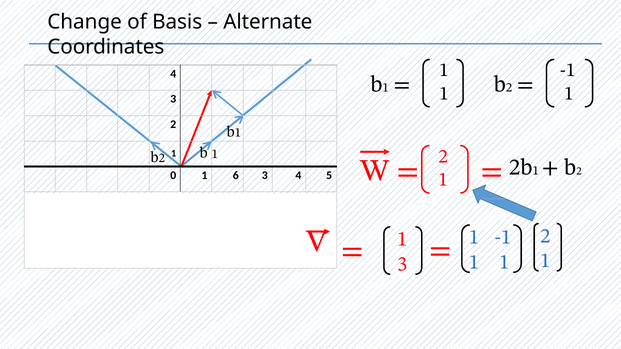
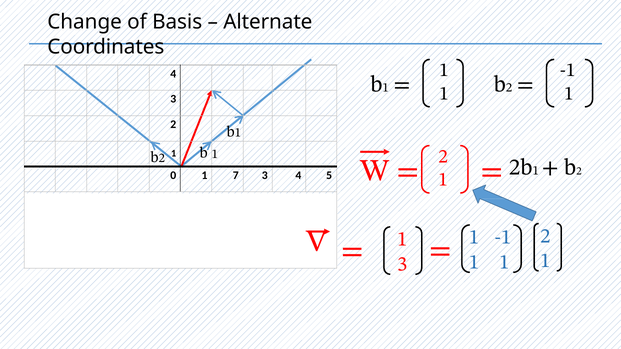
6: 6 -> 7 (236, 176)
